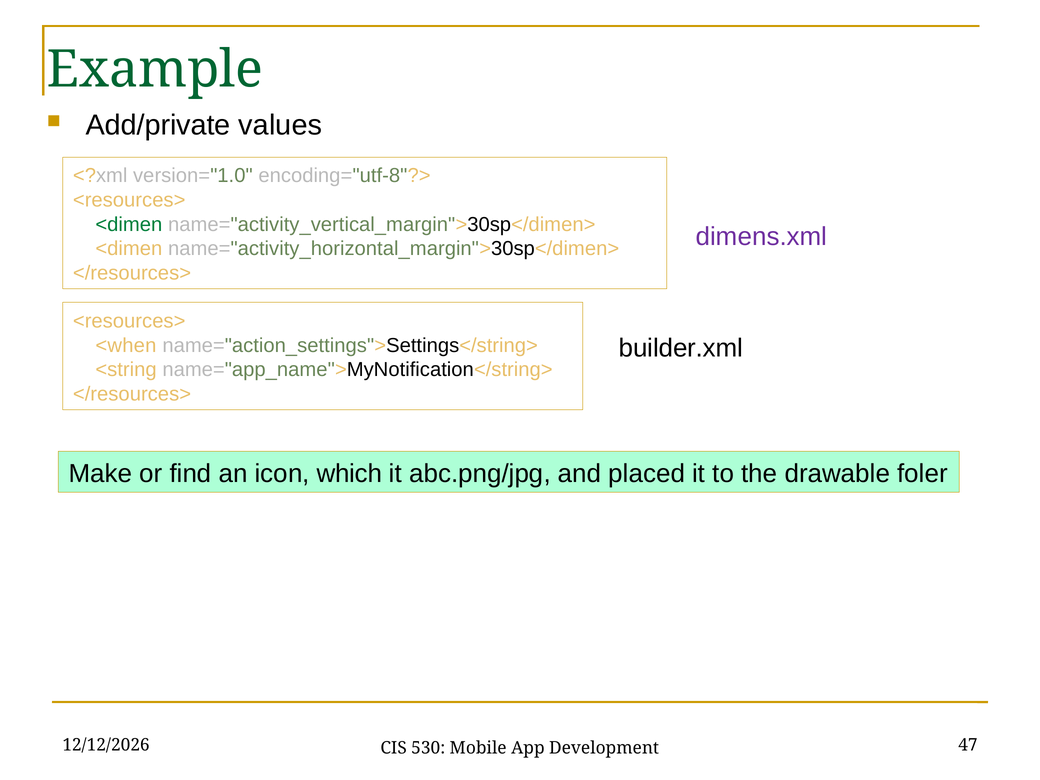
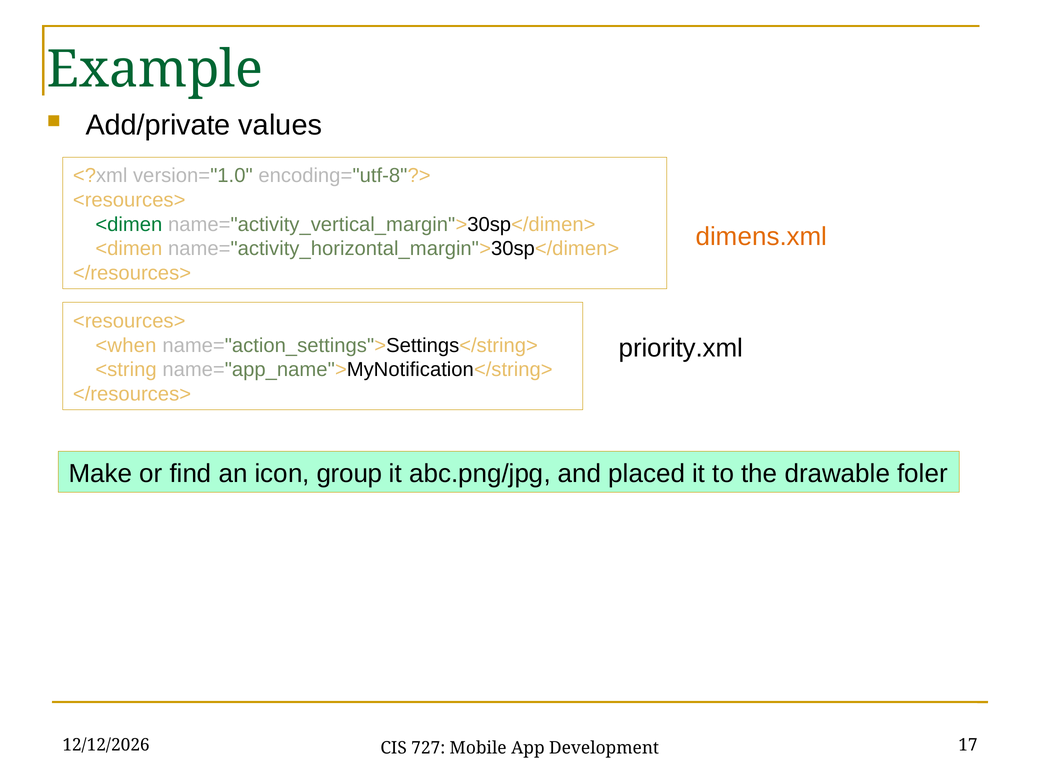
dimens.xml colour: purple -> orange (761, 236)
builder.xml: builder.xml -> priority.xml (681, 348)
which: which -> group (349, 474)
530: 530 -> 727 (428, 748)
47: 47 -> 17 (968, 745)
